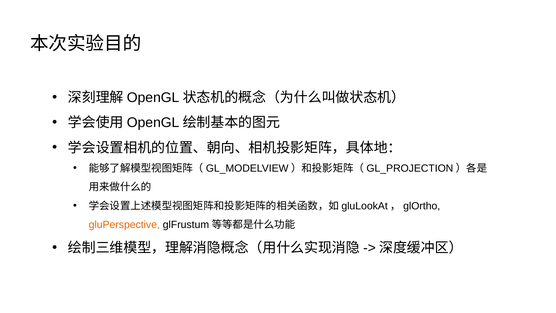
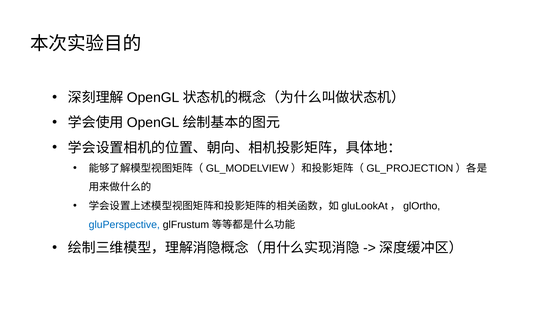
gluPerspective colour: orange -> blue (124, 225)
